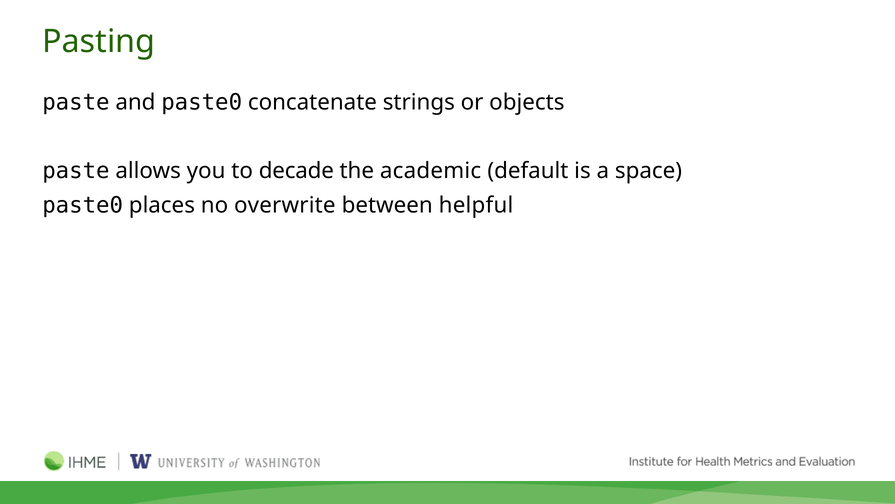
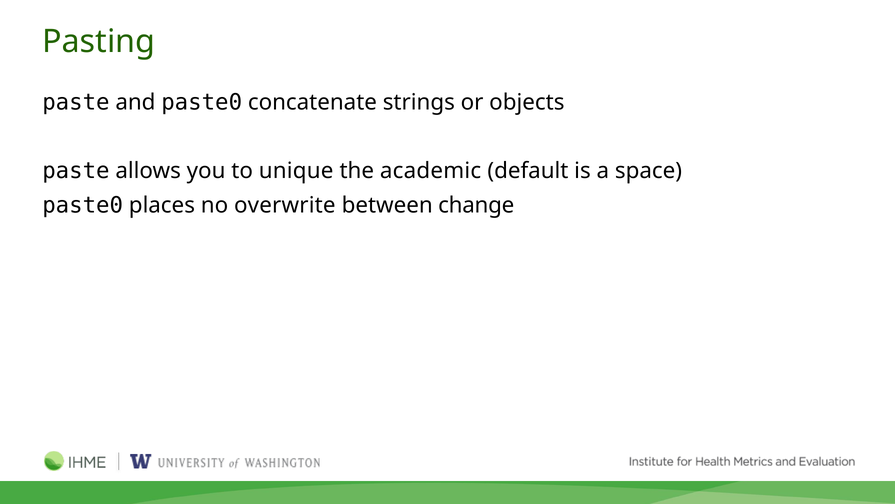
decade: decade -> unique (296, 171)
helpful: helpful -> change (476, 205)
